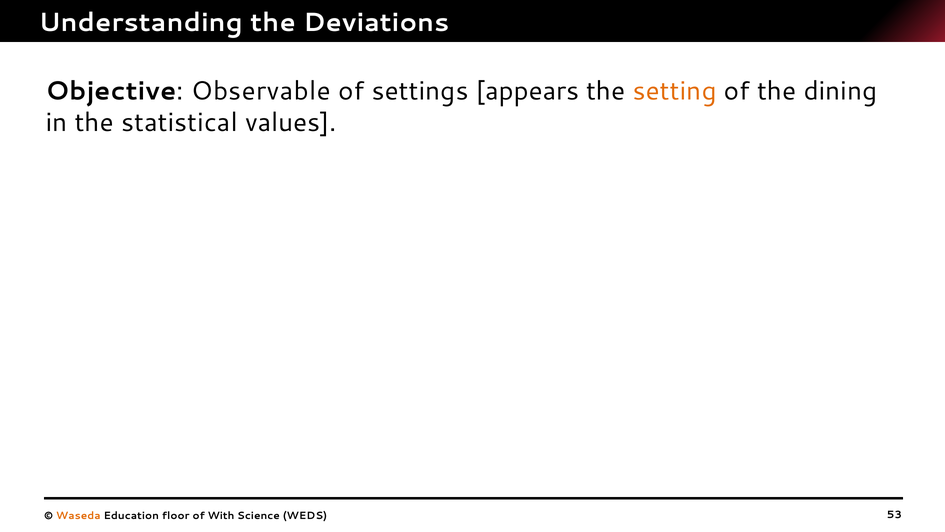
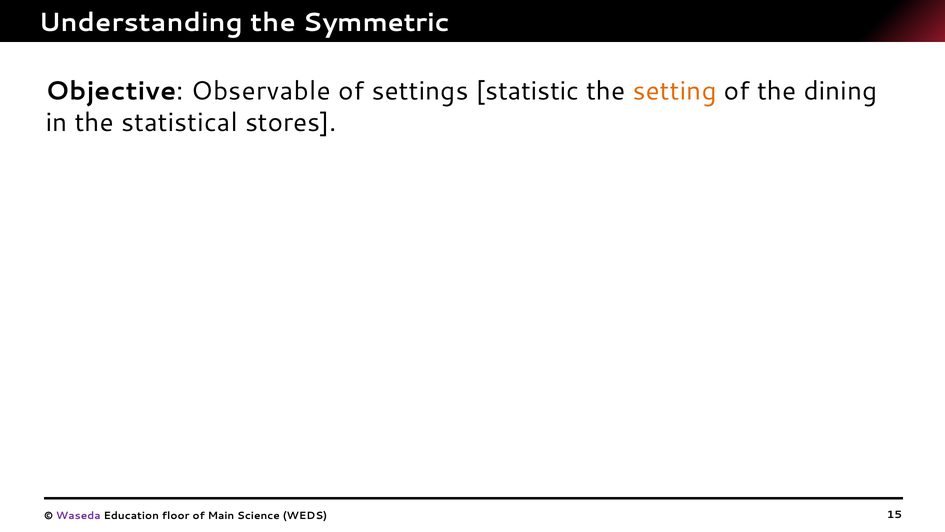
Deviations: Deviations -> Symmetric (376, 23)
appears: appears -> statistic (527, 91)
values: values -> stores (291, 123)
Waseda colour: orange -> purple (78, 516)
With: With -> Main (221, 516)
53: 53 -> 15 (894, 514)
